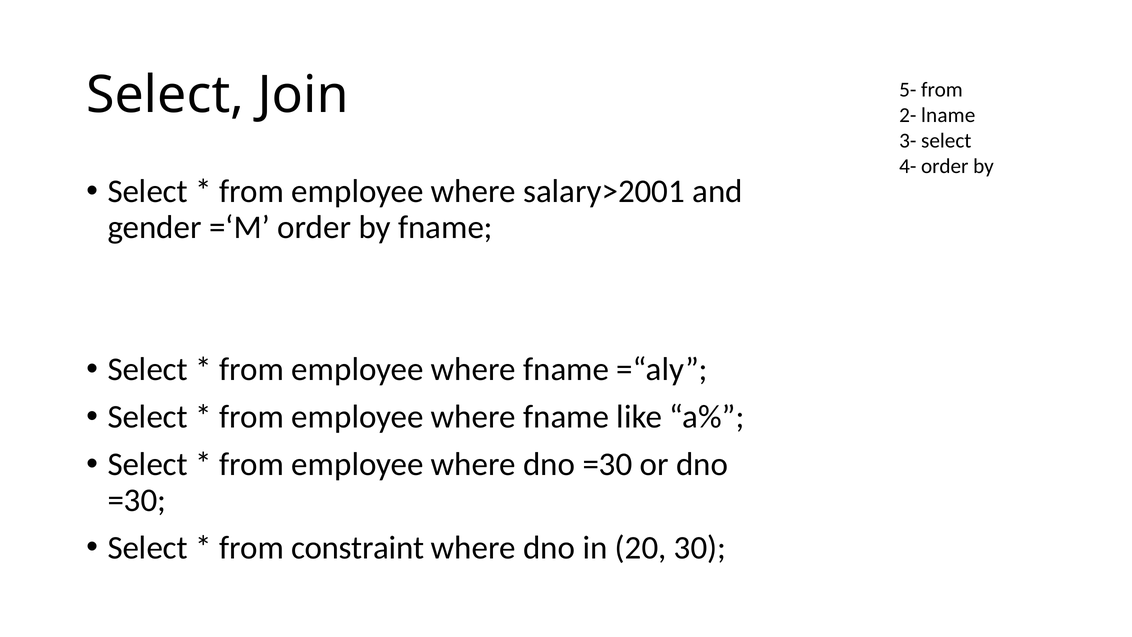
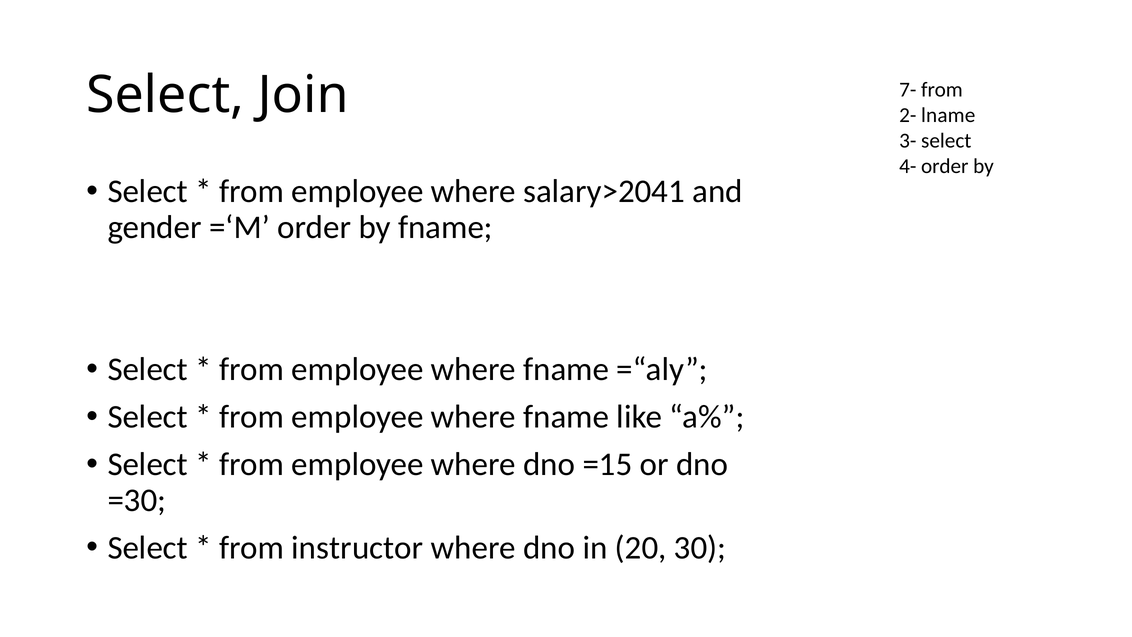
5-: 5- -> 7- (908, 90)
salary>2001: salary>2001 -> salary>2041 (604, 191)
where dno =30: =30 -> =15 (607, 464)
constraint: constraint -> instructor (357, 547)
